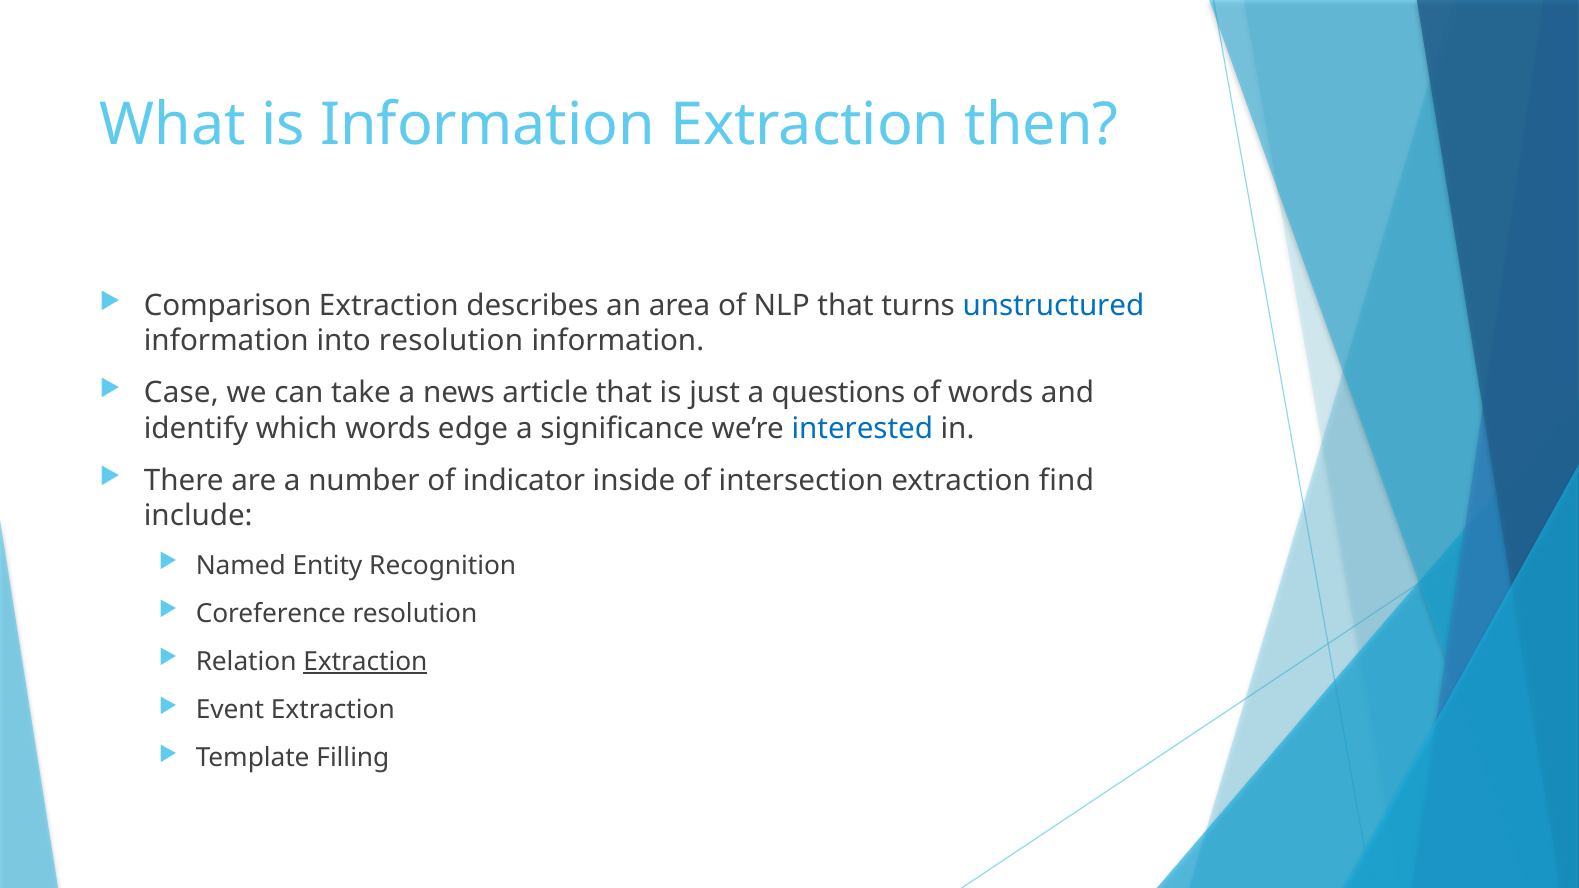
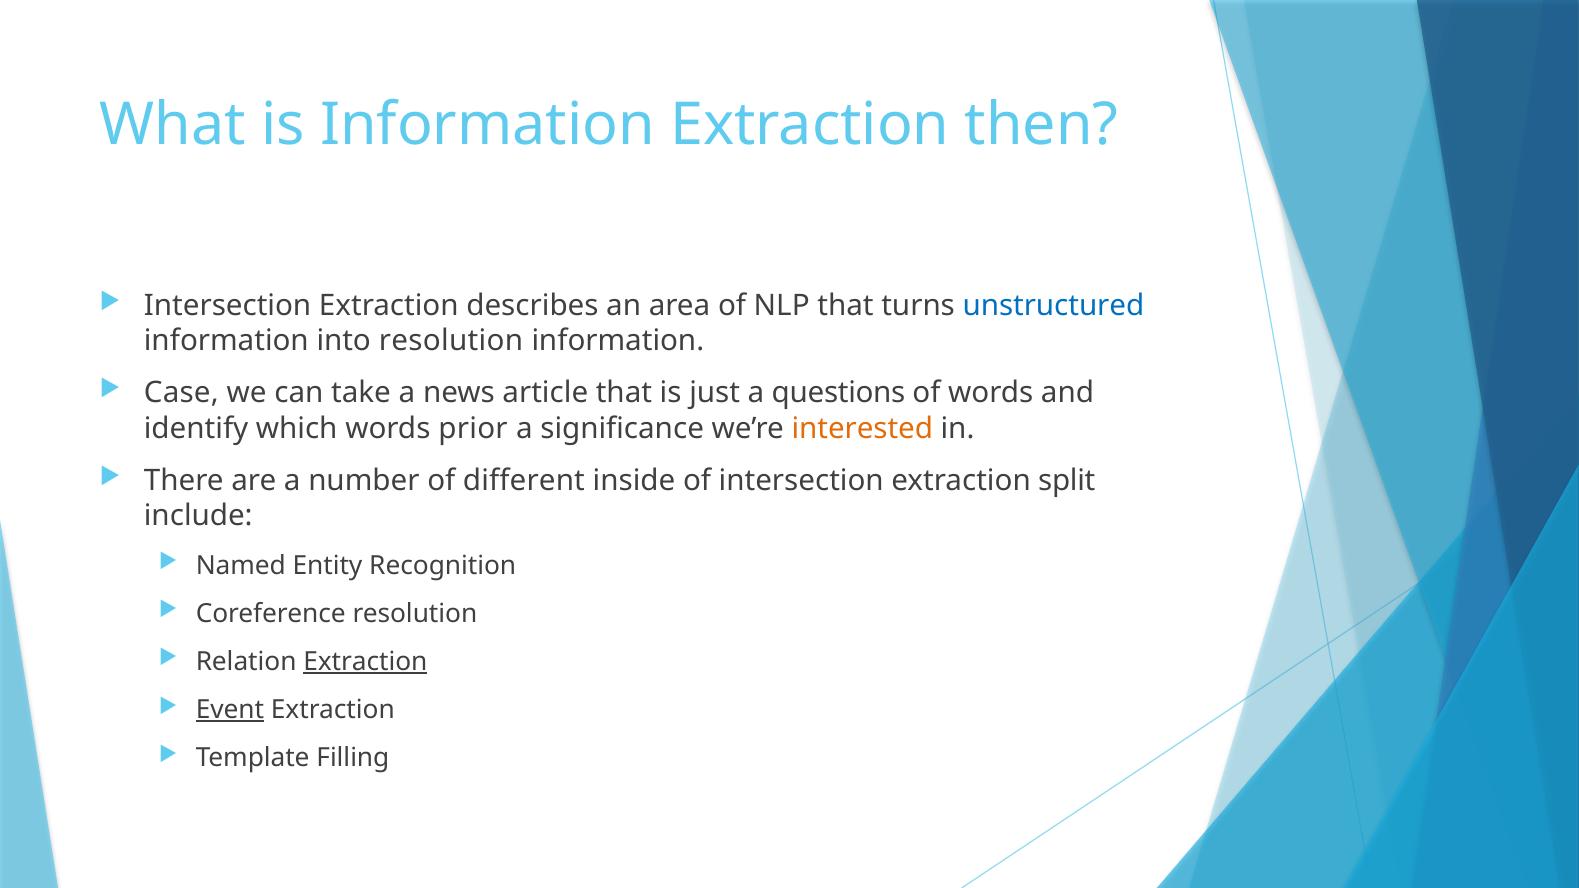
Comparison: Comparison -> Intersection (228, 306)
edge: edge -> prior (473, 429)
interested colour: blue -> orange (862, 429)
indicator: indicator -> different (524, 481)
find: find -> split (1067, 481)
Event underline: none -> present (230, 710)
